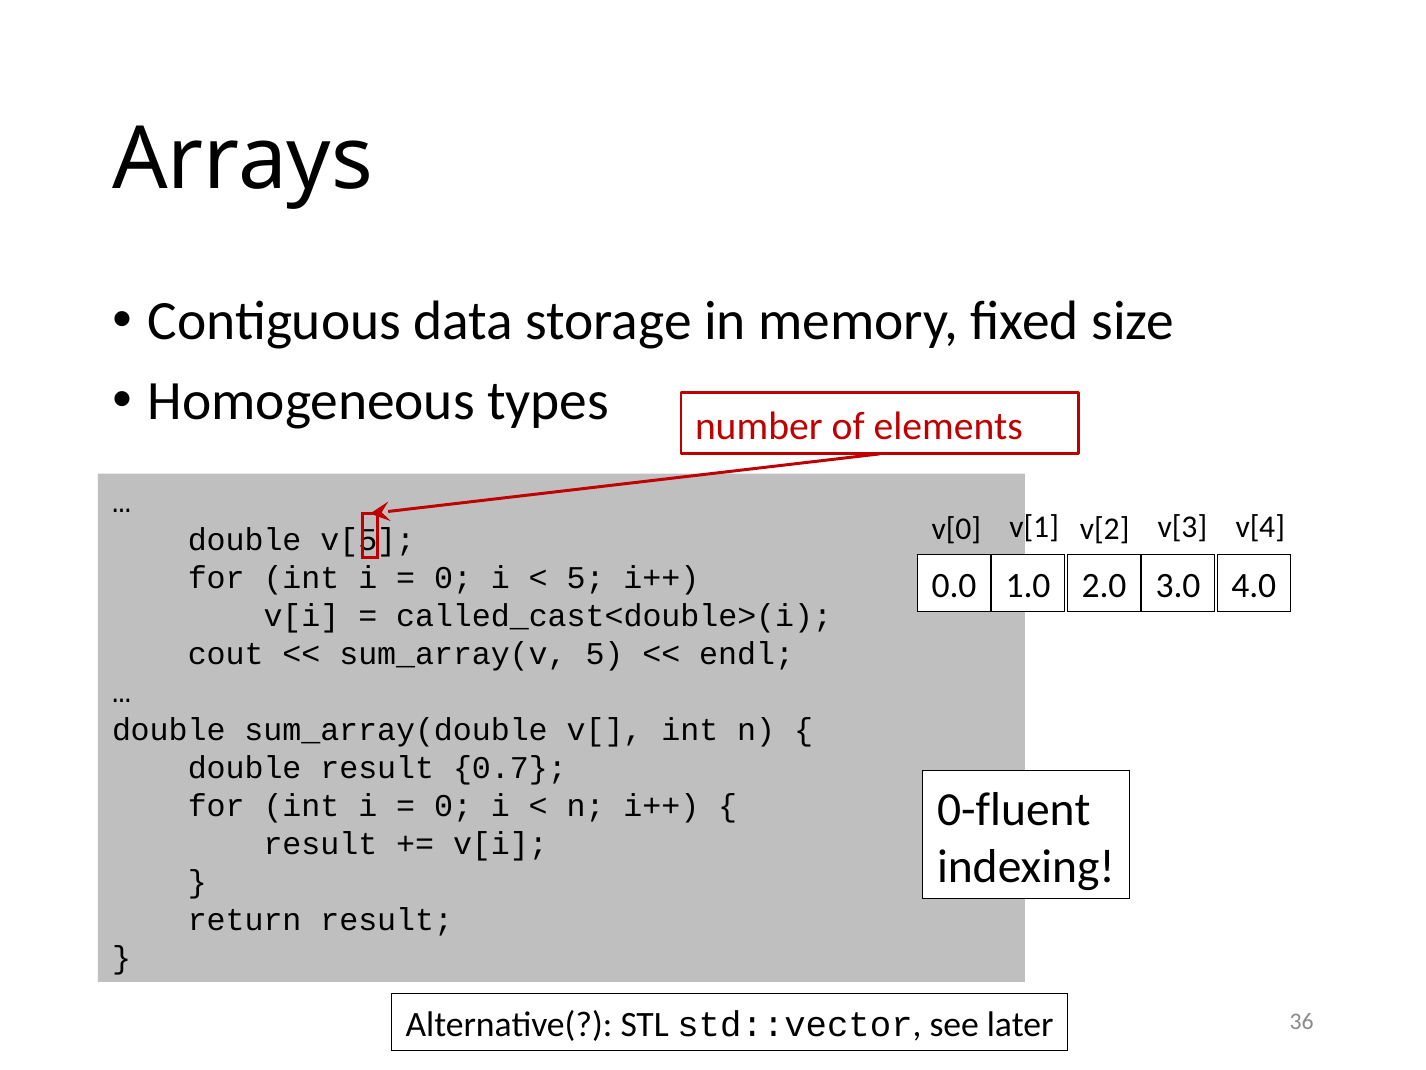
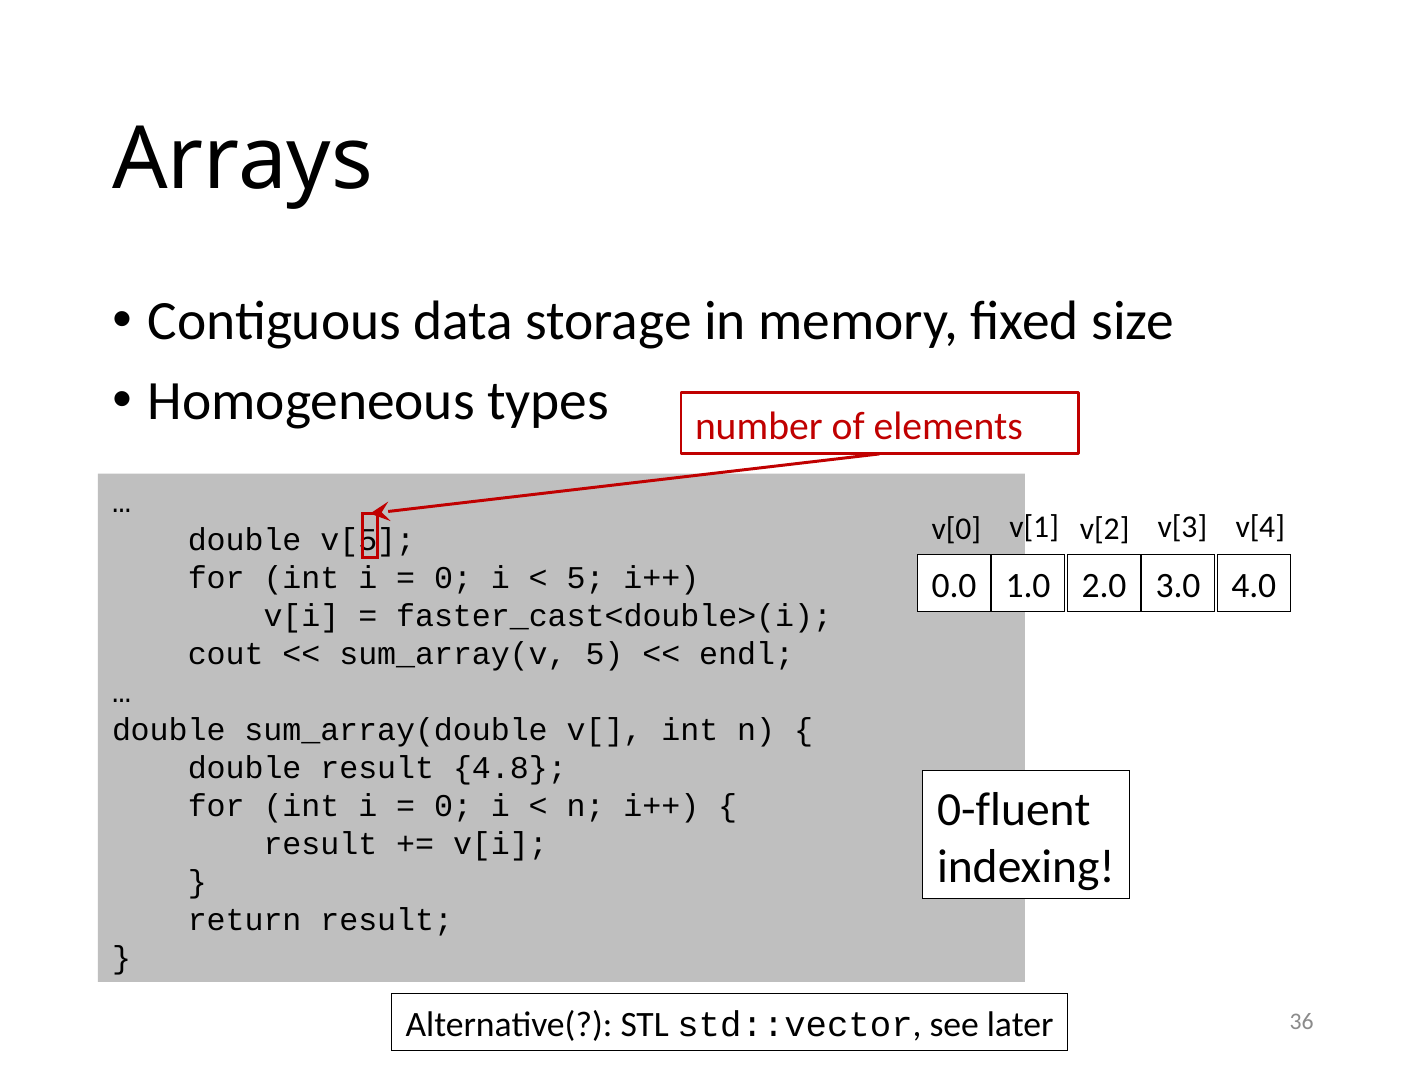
called_cast<double>(i: called_cast<double>(i -> faster_cast<double>(i (614, 616)
0.7: 0.7 -> 4.8 (510, 768)
